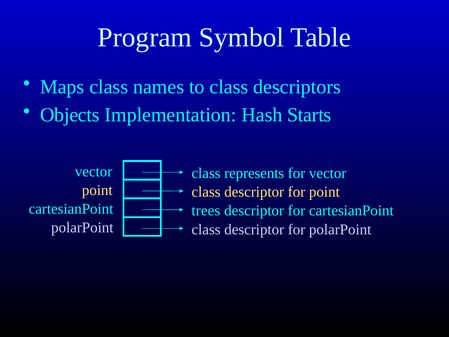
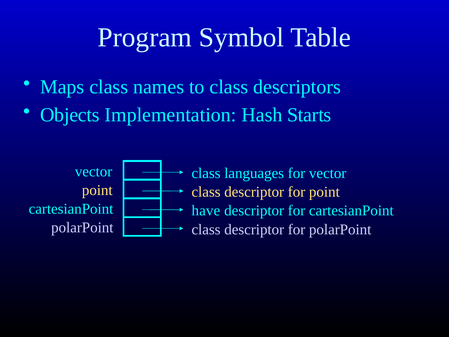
represents: represents -> languages (254, 173)
trees: trees -> have (206, 211)
